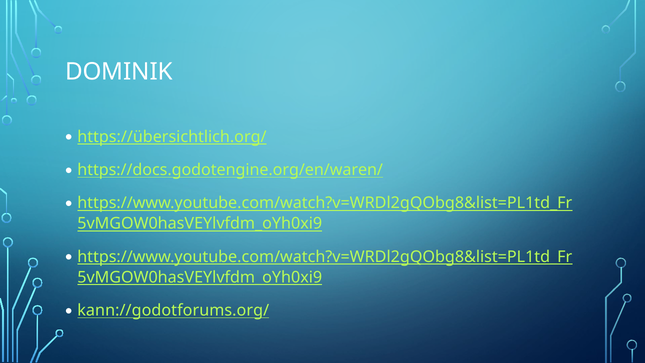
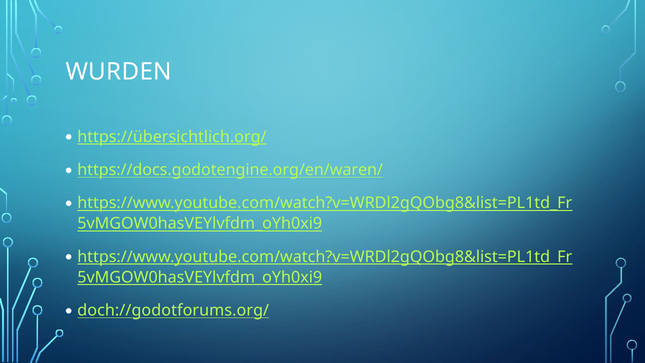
DOMINIK: DOMINIK -> WURDEN (119, 72)
kann://godotforums.org/: kann://godotforums.org/ -> doch://godotforums.org/ (173, 310)
